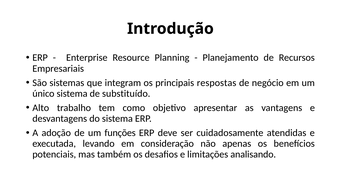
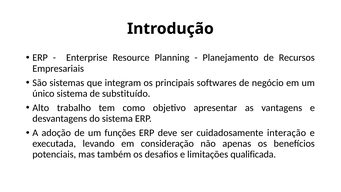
respostas: respostas -> softwares (217, 83)
atendidas: atendidas -> interação (287, 133)
analisando: analisando -> qualificada (253, 154)
